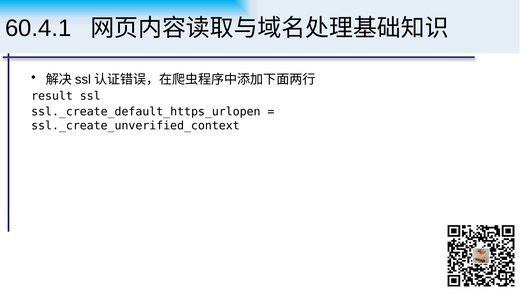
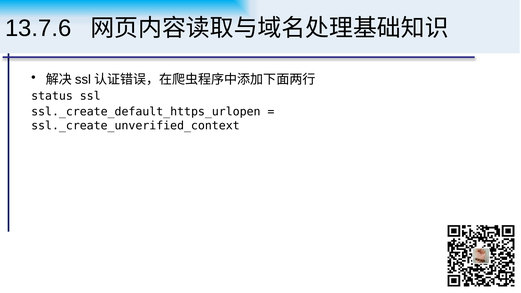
60.4.1: 60.4.1 -> 13.7.6 (38, 28)
result: result -> status (52, 96)
